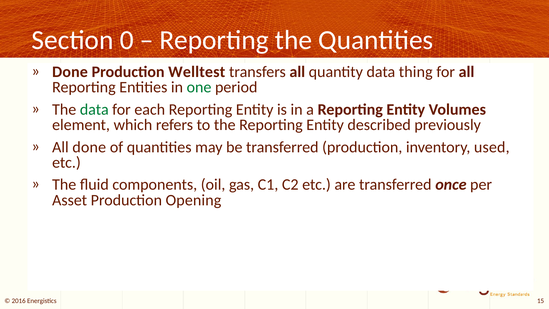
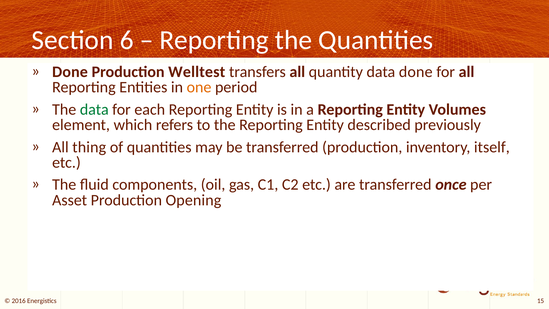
0: 0 -> 6 (127, 40)
data thing: thing -> done (416, 72)
one colour: green -> orange (199, 87)
All done: done -> thing (89, 147)
used: used -> itself (492, 147)
